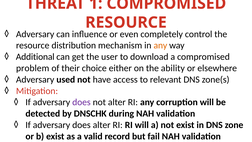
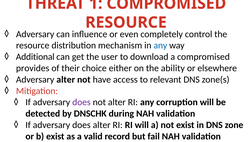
any colour: orange -> blue (160, 45)
problem: problem -> provides (33, 68)
Adversary used: used -> alter (66, 79)
